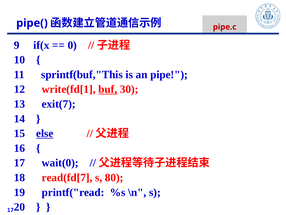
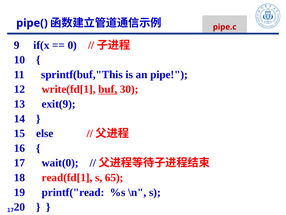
exit(7: exit(7 -> exit(9 (59, 104)
else underline: present -> none (45, 133)
read(fd[7: read(fd[7 -> read(fd[1 (67, 177)
80: 80 -> 65 (114, 177)
